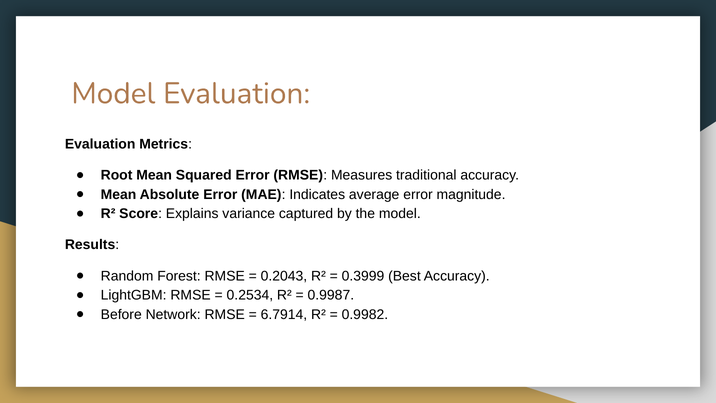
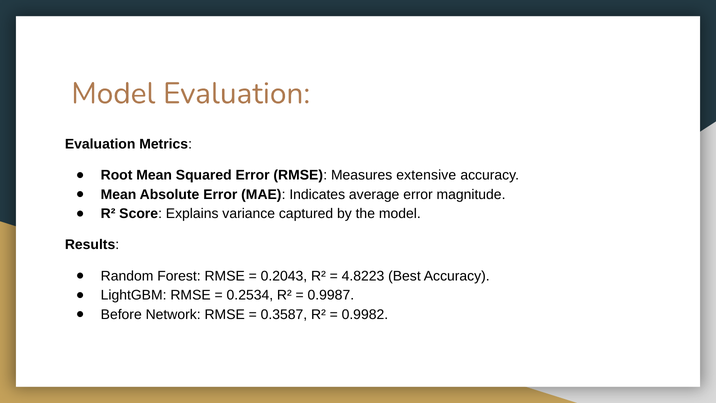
traditional: traditional -> extensive (426, 175)
0.3999: 0.3999 -> 4.8223 (363, 276)
6.7914: 6.7914 -> 0.3587 (284, 314)
